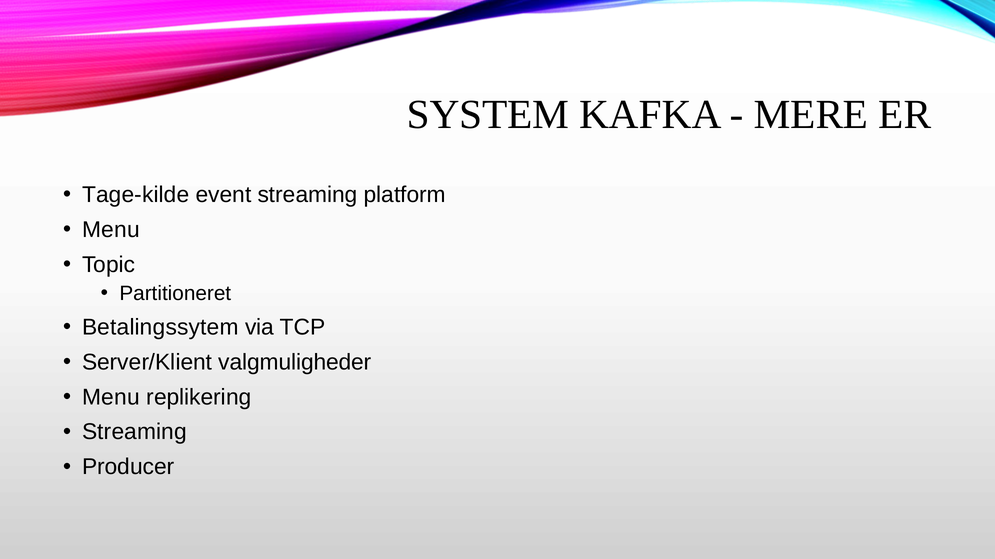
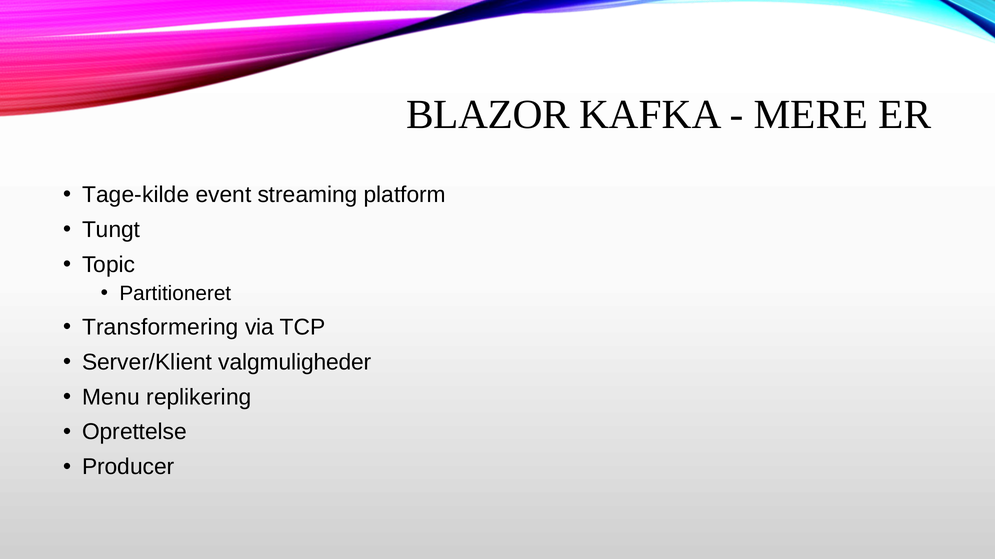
SYSTEM: SYSTEM -> BLAZOR (488, 115)
Menu: Menu -> Tungt (111, 230)
Betalingssytem: Betalingssytem -> Transformering (160, 328)
Streaming: Streaming -> Oprettelse (135, 432)
